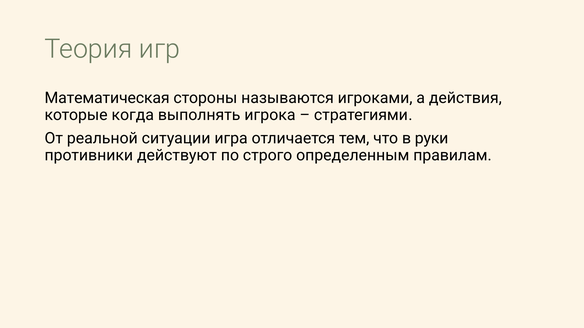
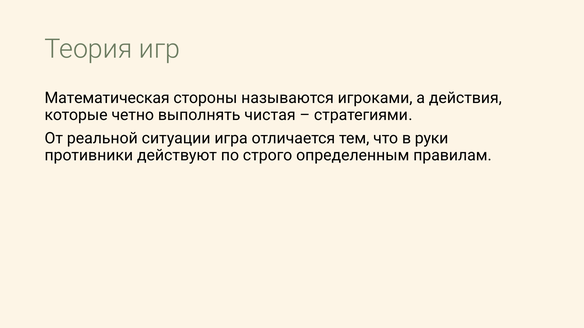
когда: когда -> четно (133, 115)
игрока: игрока -> чистая (270, 115)
